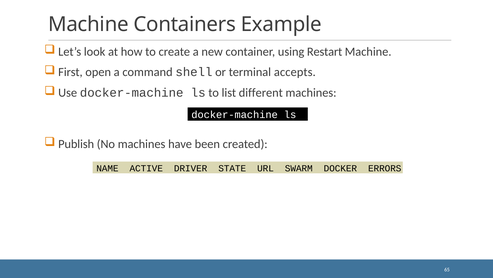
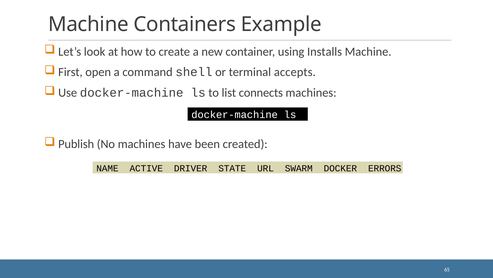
Restart: Restart -> Installs (325, 52)
different: different -> connects (261, 93)
